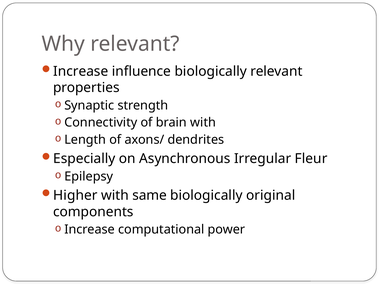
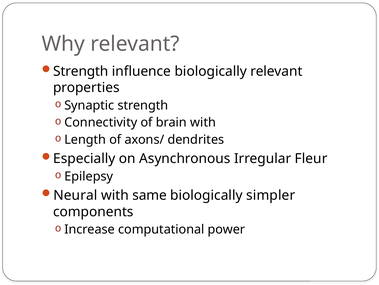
Increase: Increase -> Strength (81, 71)
Higher: Higher -> Neural (75, 195)
original: original -> simpler (271, 195)
